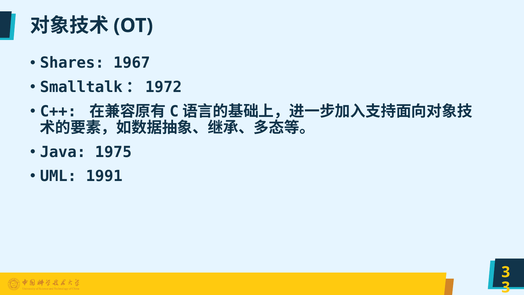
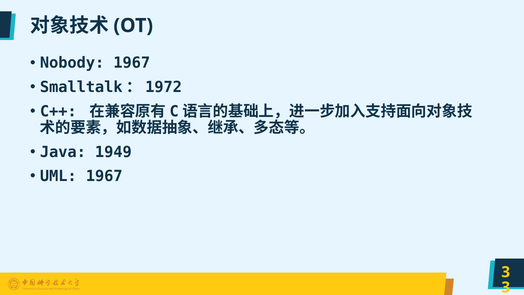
Shares: Shares -> Nobody (72, 63)
1975: 1975 -> 1949 (113, 152)
UML 1991: 1991 -> 1967 (104, 176)
